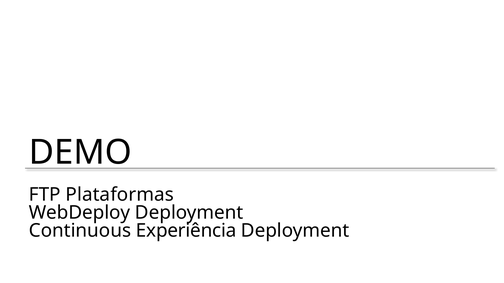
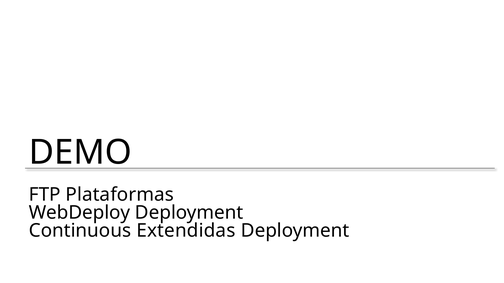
Experiência: Experiência -> Extendidas (186, 231)
